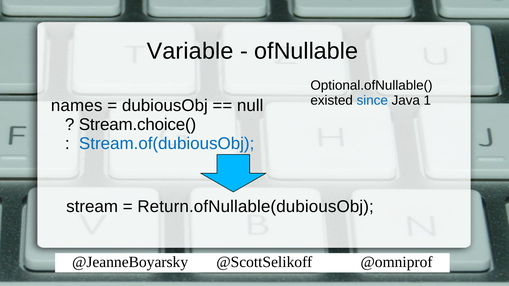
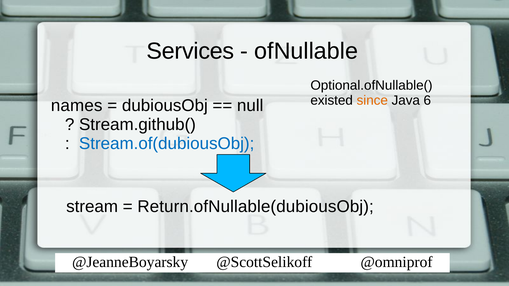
Variable: Variable -> Services (190, 51)
since colour: blue -> orange (372, 100)
1: 1 -> 6 (427, 100)
Stream.choice(: Stream.choice( -> Stream.github( (137, 125)
